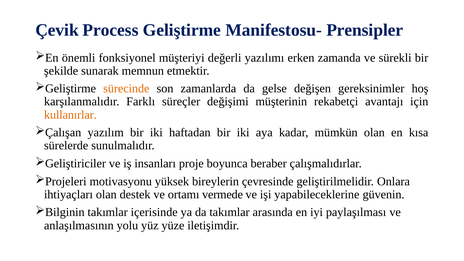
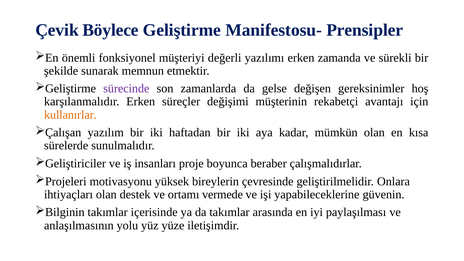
Process: Process -> Böylece (111, 30)
sürecinde colour: orange -> purple (126, 89)
karşılanmalıdır Farklı: Farklı -> Erken (141, 102)
